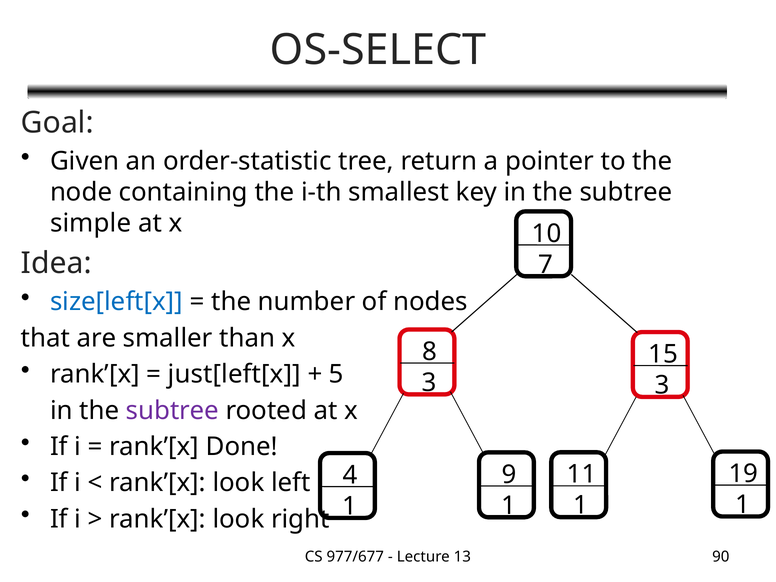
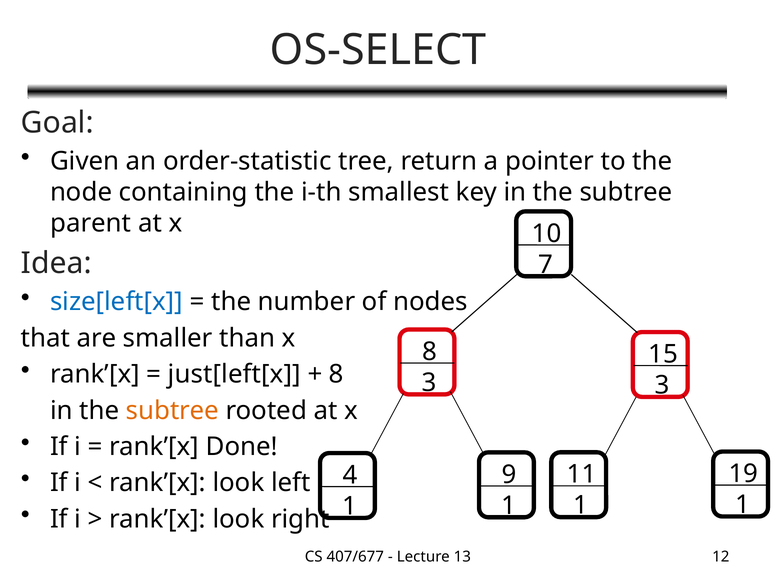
simple: simple -> parent (91, 223)
5: 5 -> 8 (336, 374)
subtree colour: purple -> orange (172, 411)
977/677: 977/677 -> 407/677 (355, 557)
90: 90 -> 12 (721, 557)
